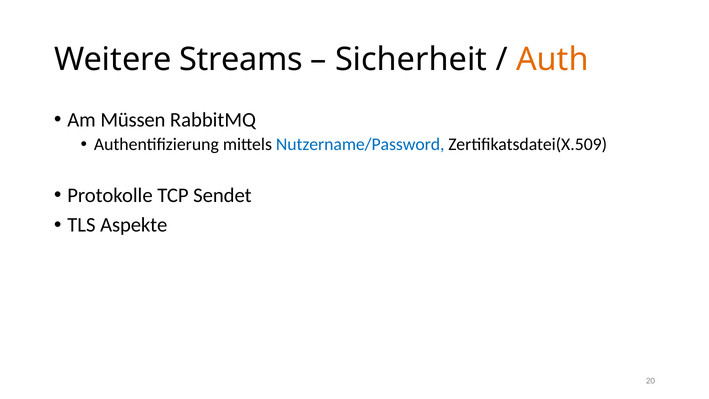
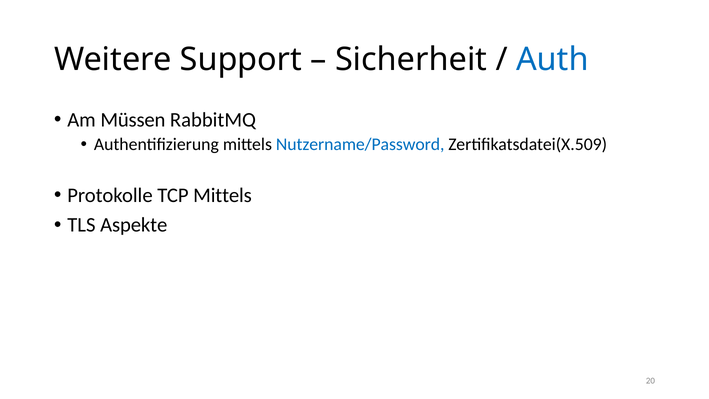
Streams: Streams -> Support (241, 60)
Auth colour: orange -> blue (552, 60)
TCP Sendet: Sendet -> Mittels (222, 195)
